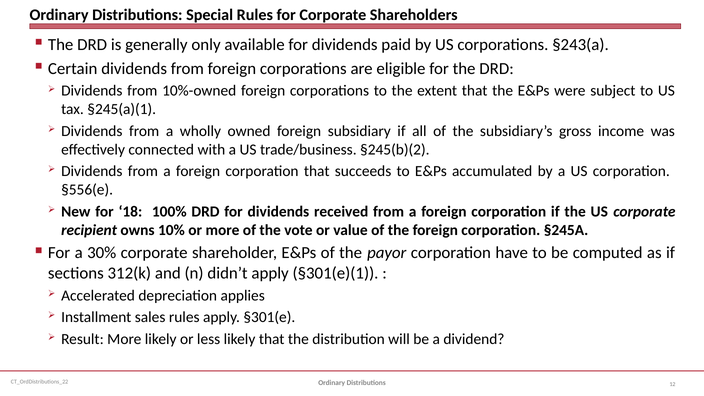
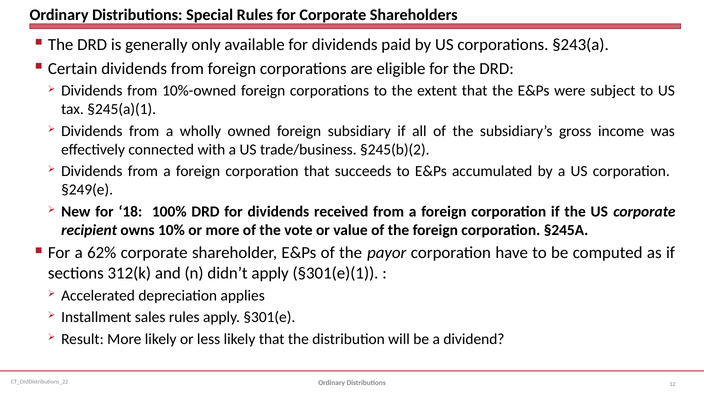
§556(e: §556(e -> §249(e (87, 190)
30%: 30% -> 62% (102, 253)
